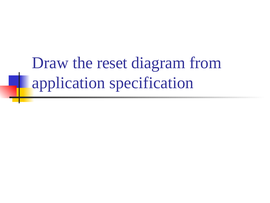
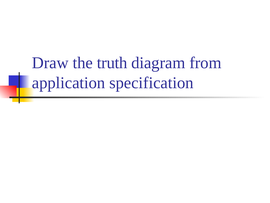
reset: reset -> truth (112, 63)
